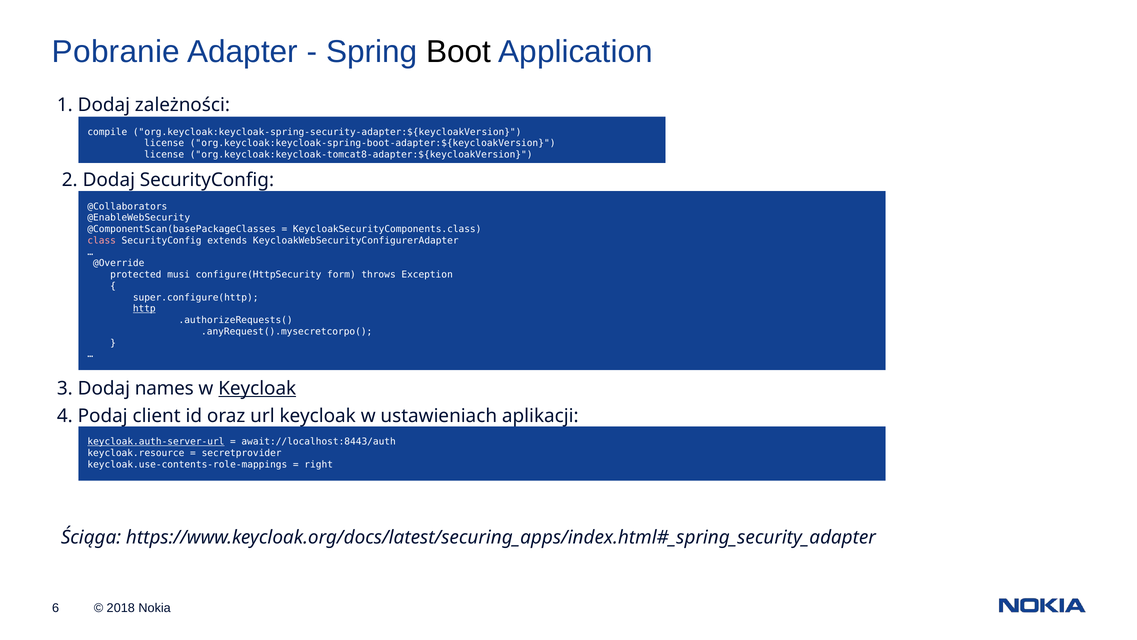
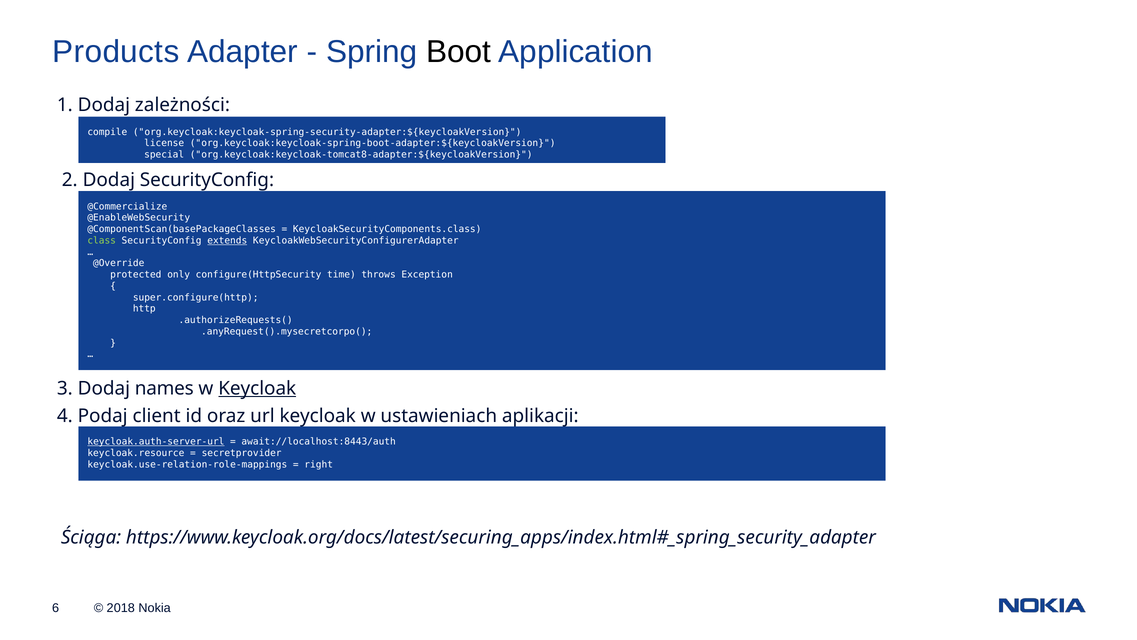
Pobranie: Pobranie -> Products (116, 52)
license: license -> special (164, 155)
@Collaborators: @Collaborators -> @Commercialize (127, 206)
class colour: pink -> light green (102, 240)
extends underline: none -> present (227, 240)
musi: musi -> only (179, 274)
form: form -> time (341, 274)
http underline: present -> none (144, 309)
keycloak.use-contents-role-mappings: keycloak.use-contents-role-mappings -> keycloak.use-relation-role-mappings (187, 464)
